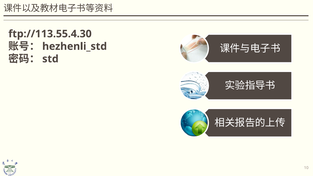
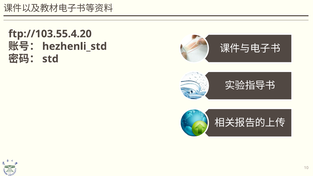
ftp://113.55.4.30: ftp://113.55.4.30 -> ftp://103.55.4.20 (50, 34)
